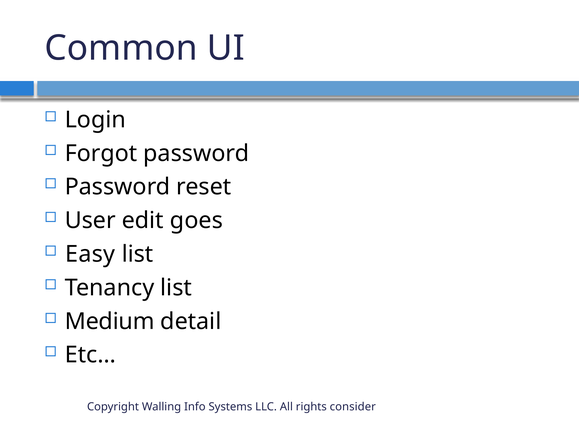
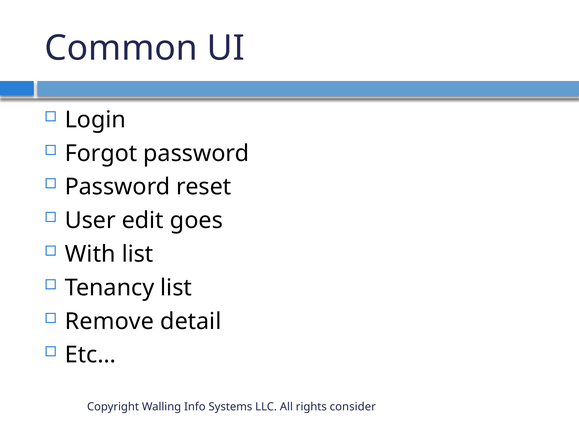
Easy: Easy -> With (90, 254)
Medium: Medium -> Remove (109, 322)
